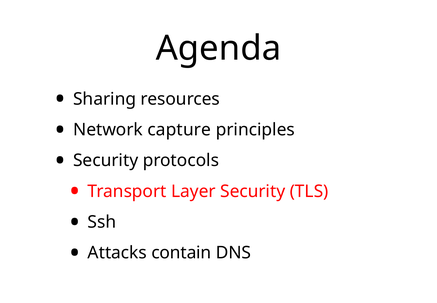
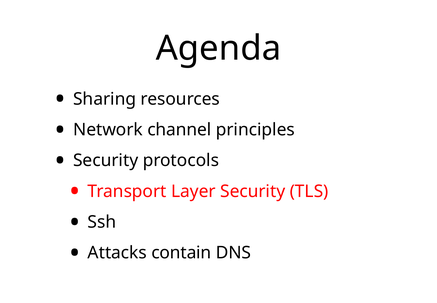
capture: capture -> channel (179, 130)
